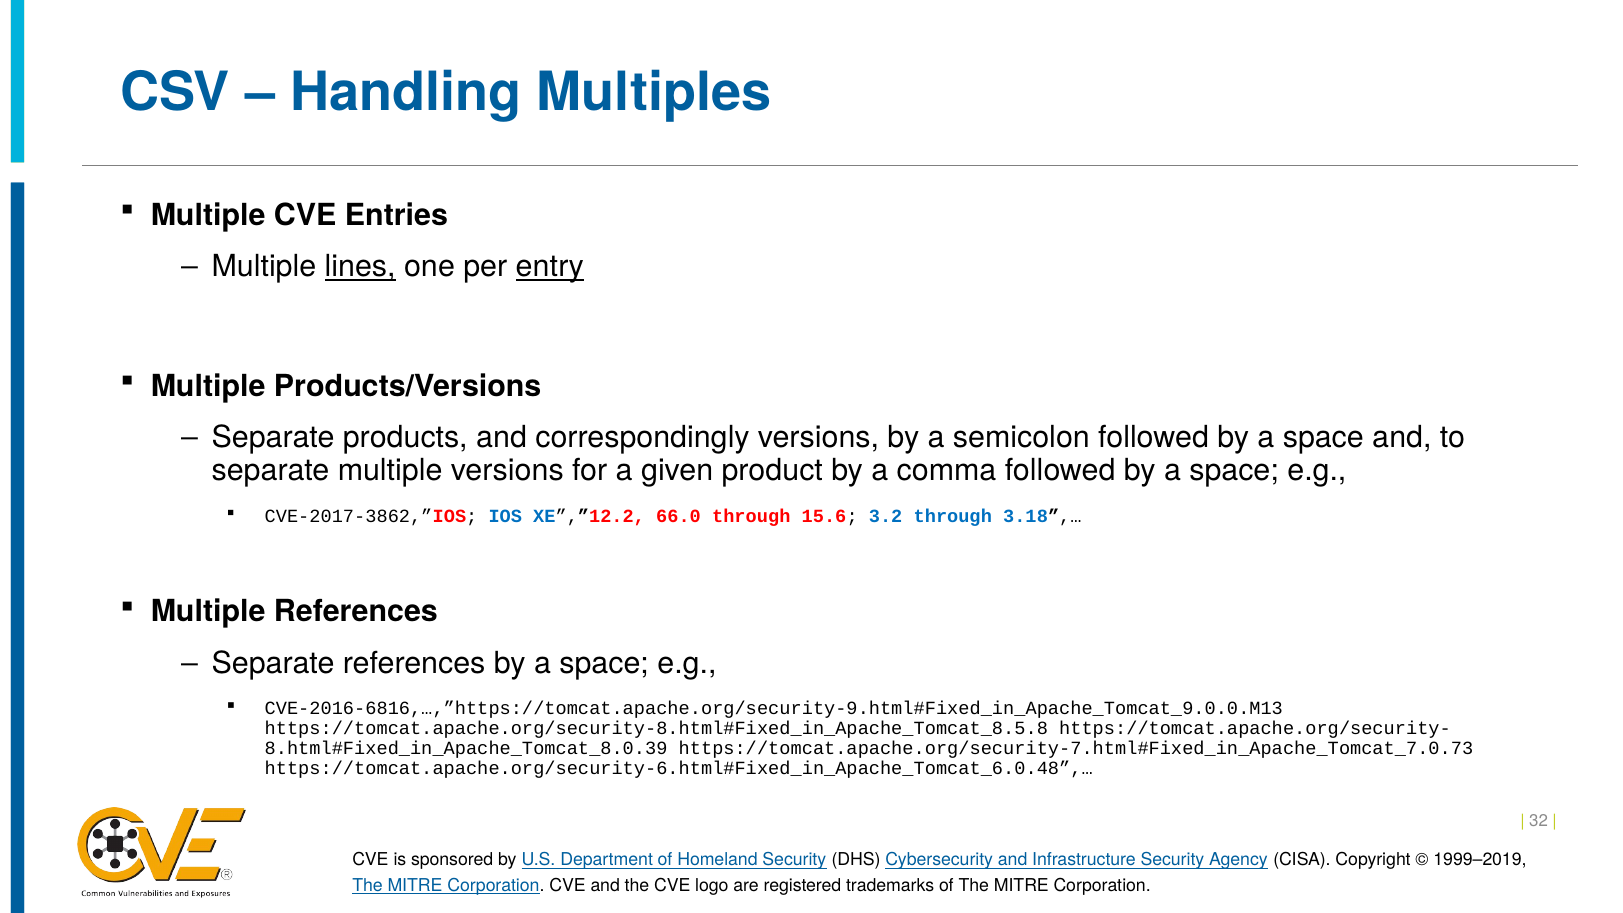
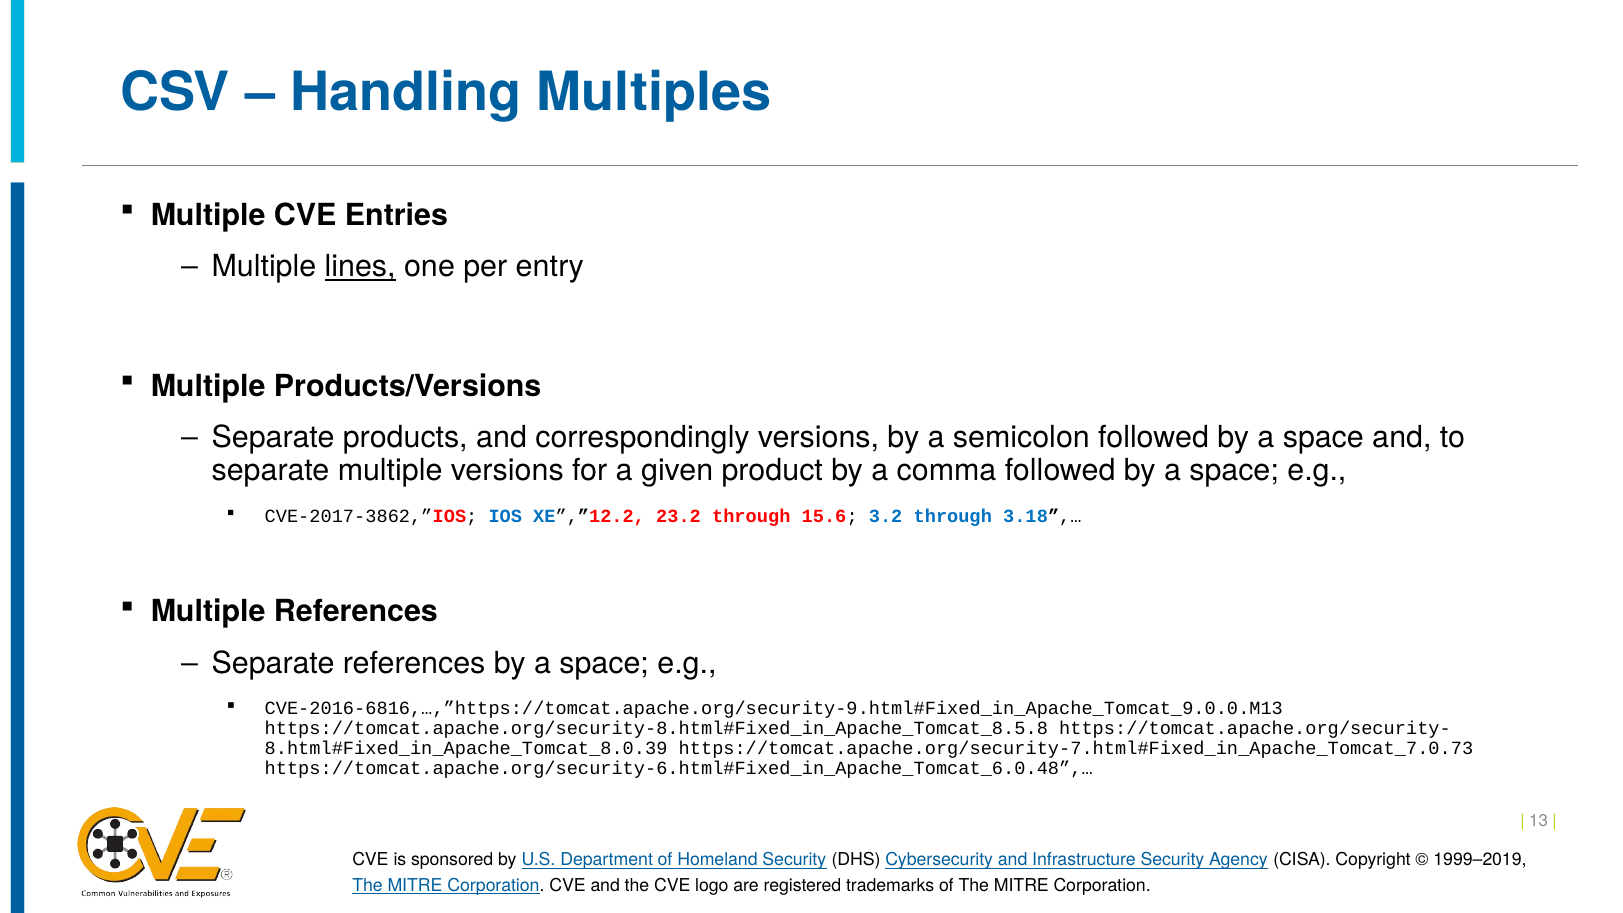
entry underline: present -> none (550, 267)
66.0: 66.0 -> 23.2 (679, 516)
32: 32 -> 13 (1539, 821)
